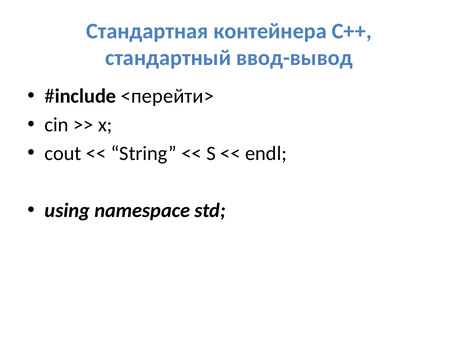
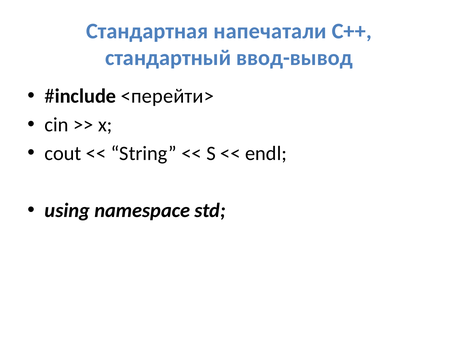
контейнера: контейнера -> напечатали (270, 31)
